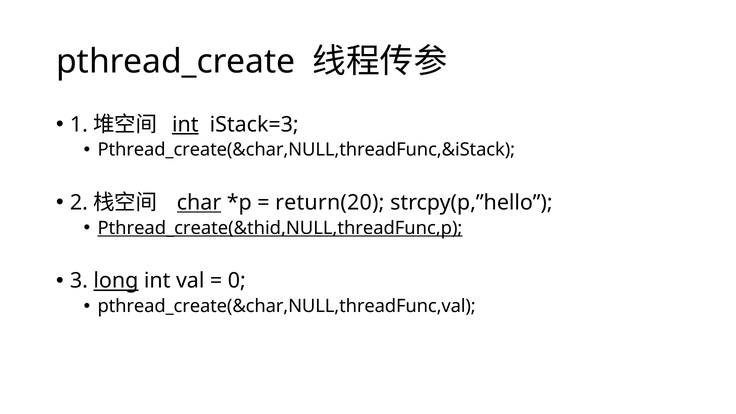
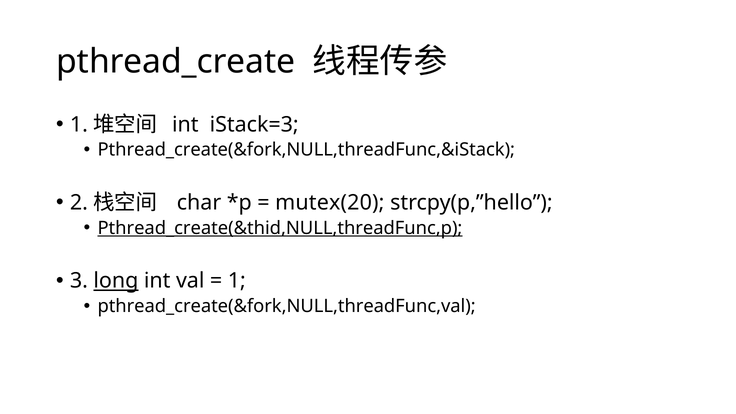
int underline: present -> none (185, 124)
Pthread_create(&char,NULL,threadFunc,&iStack: Pthread_create(&char,NULL,threadFunc,&iStack -> Pthread_create(&fork,NULL,threadFunc,&iStack (306, 150)
char underline: present -> none (199, 203)
return(20: return(20 -> mutex(20 (330, 203)
0: 0 -> 1 (237, 281)
pthread_create(&char,NULL,threadFunc,val: pthread_create(&char,NULL,threadFunc,val -> pthread_create(&fork,NULL,threadFunc,val (287, 306)
